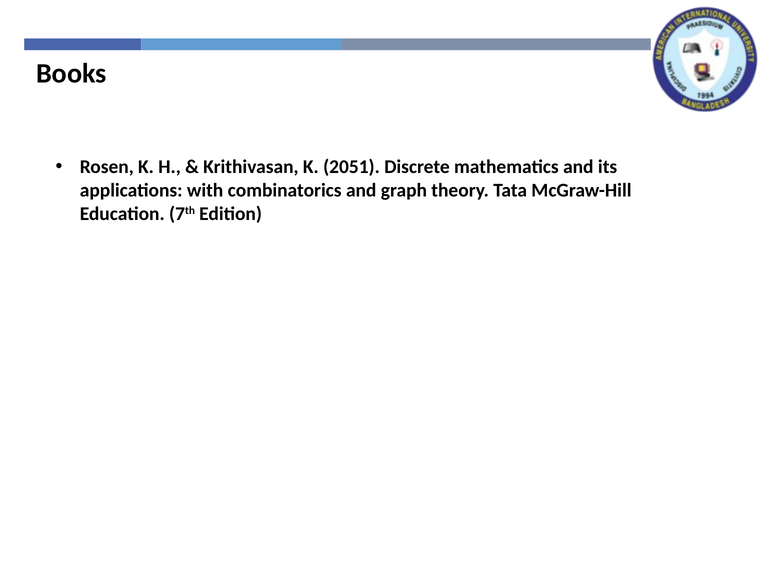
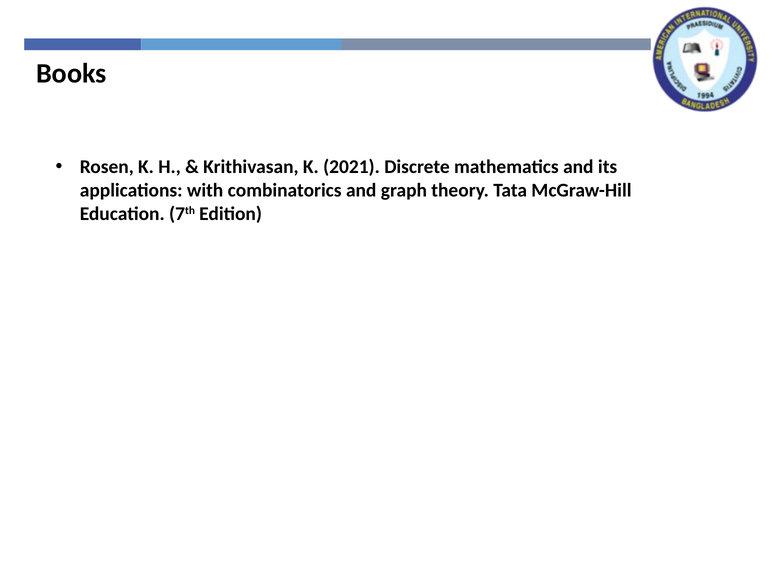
2051: 2051 -> 2021 (352, 167)
